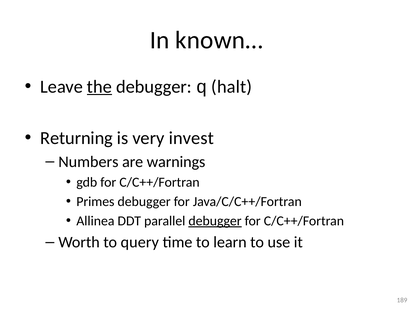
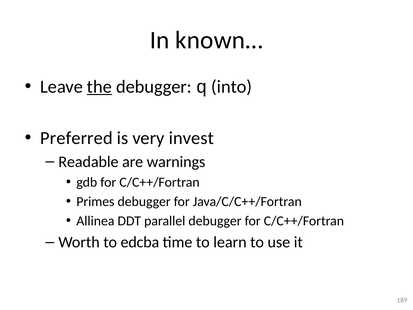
halt: halt -> into (232, 87)
Returning: Returning -> Preferred (76, 138)
Numbers: Numbers -> Readable (88, 162)
debugger underline: present -> none (215, 221)
query: query -> edcba (140, 242)
